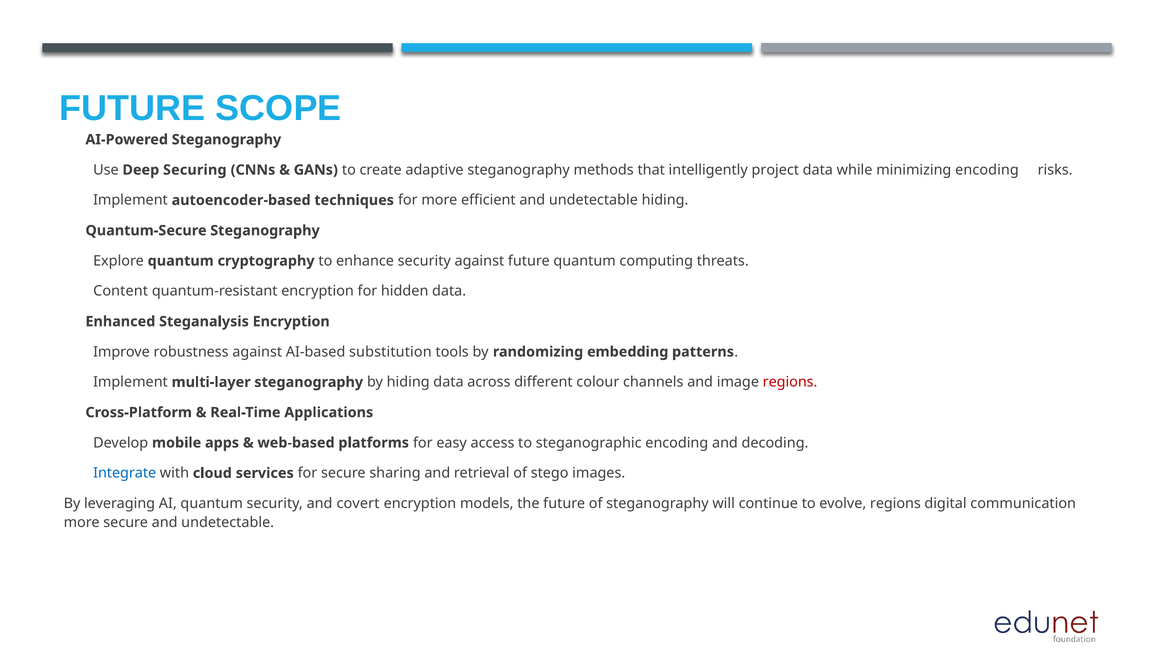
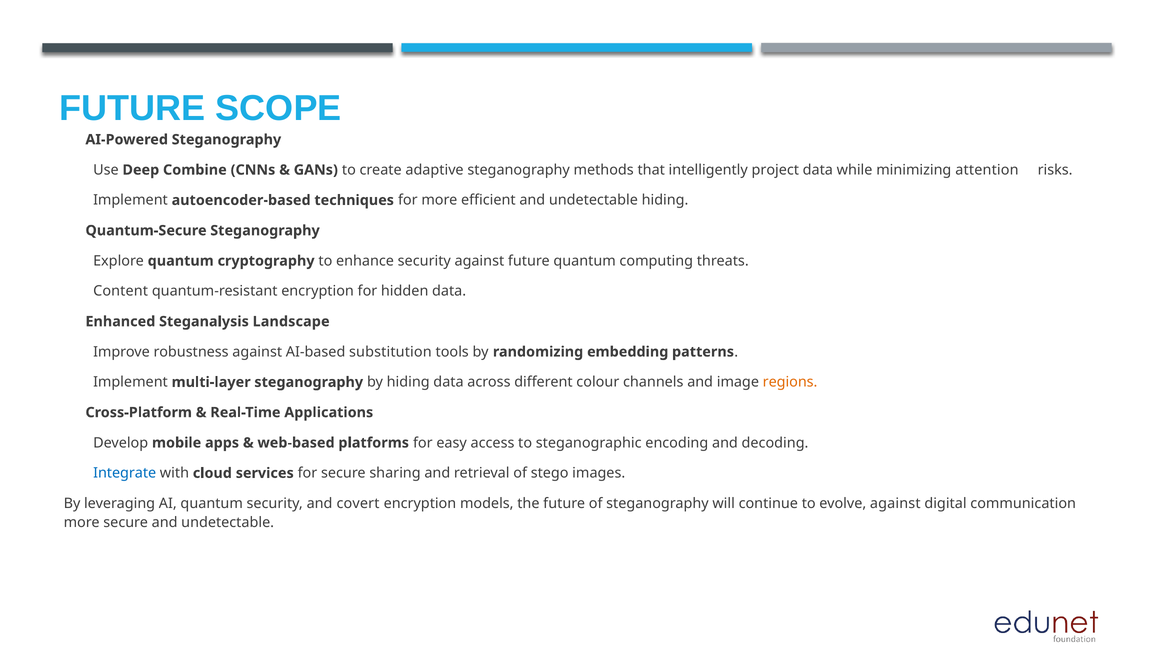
Securing: Securing -> Combine (195, 170)
minimizing encoding: encoding -> attention (987, 170)
Steganalysis Encryption: Encryption -> Landscape (291, 322)
regions colour: red -> orange (790, 382)
evolve regions: regions -> against (895, 504)
